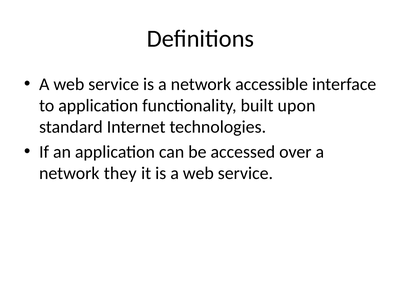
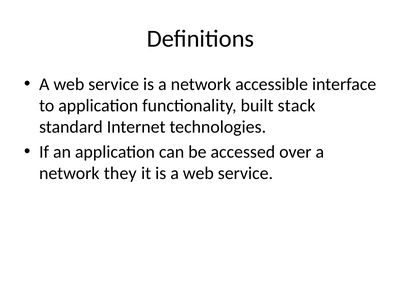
upon: upon -> stack (297, 106)
